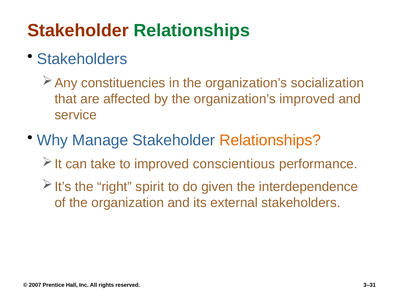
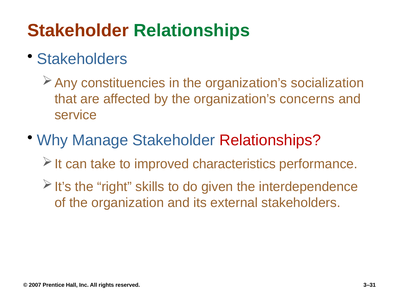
organization’s improved: improved -> concerns (307, 99)
Relationships colour: orange -> red (270, 140)
conscientious: conscientious -> characteristics (234, 164)
spirit: spirit -> skills (150, 186)
